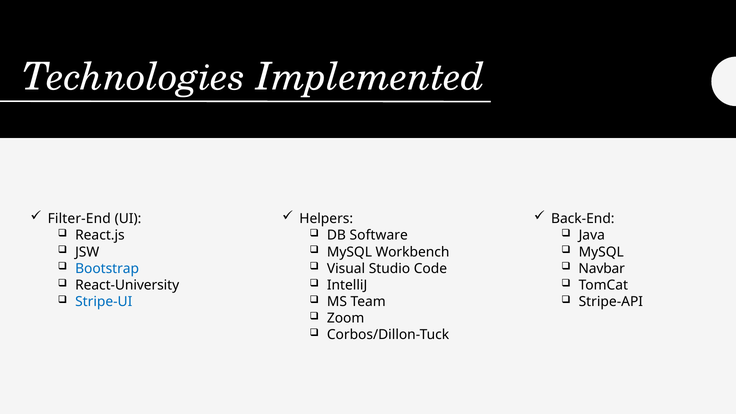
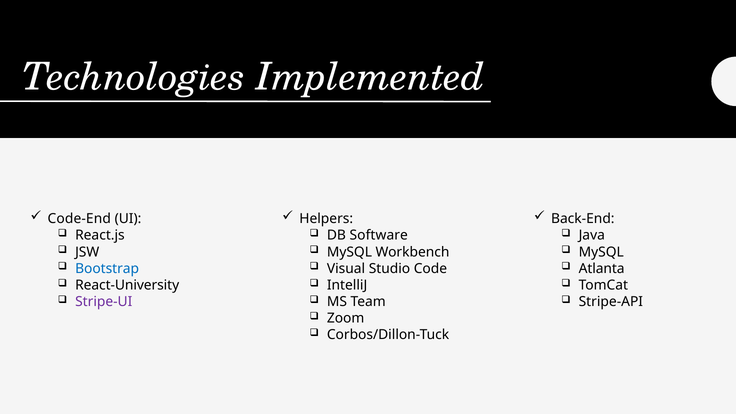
Filter-End: Filter-End -> Code-End (79, 219)
Navbar: Navbar -> Atlanta (602, 269)
Stripe-UI colour: blue -> purple (104, 302)
